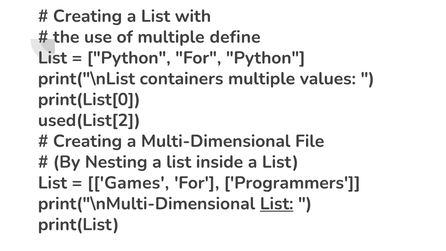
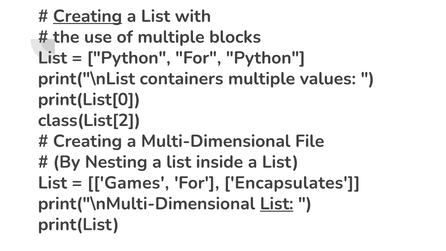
Creating underline: none -> present (88, 16)
define: define -> blocks (235, 37)
used(List[2: used(List[2 -> class(List[2 (89, 120)
Programmers: Programmers -> Encapsulates (292, 183)
